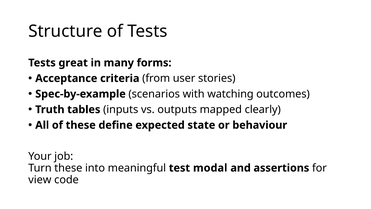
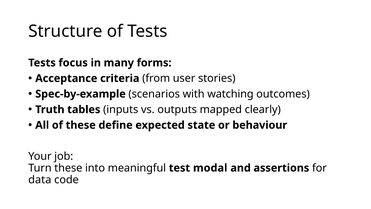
great: great -> focus (73, 63)
view: view -> data (40, 179)
